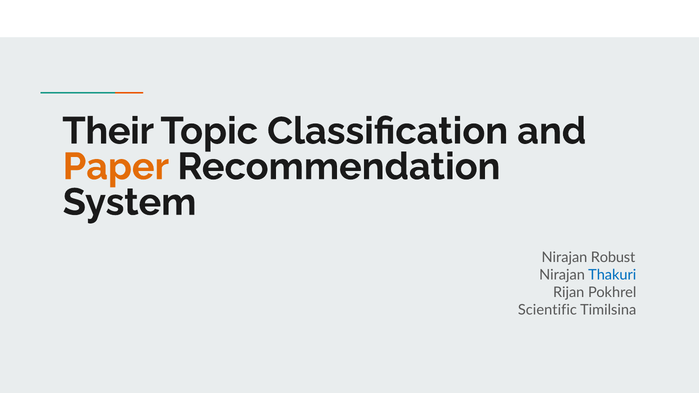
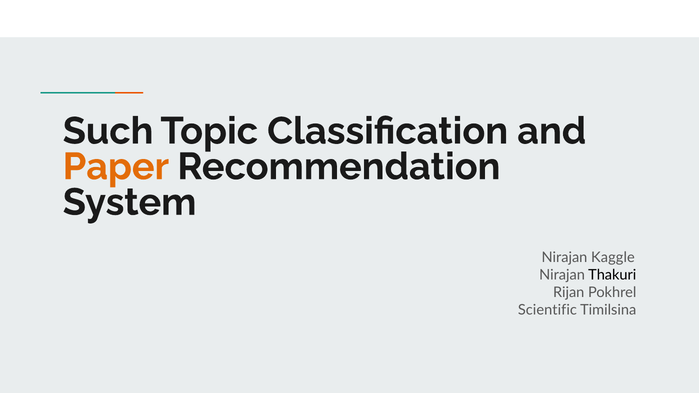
Their: Their -> Such (108, 131)
Robust: Robust -> Kaggle (613, 257)
Thakuri colour: blue -> black (612, 275)
